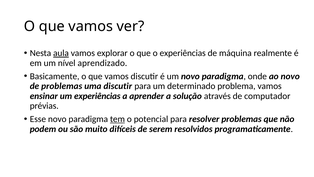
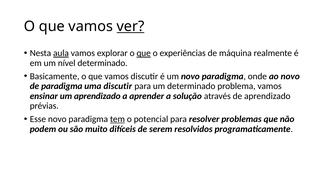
ver underline: none -> present (130, 26)
que underline: none -> present (144, 53)
nível aprendizado: aprendizado -> determinado (103, 63)
de problemas: problemas -> paradigma (62, 86)
um experiências: experiências -> aprendizado (97, 96)
de computador: computador -> aprendizado (267, 96)
